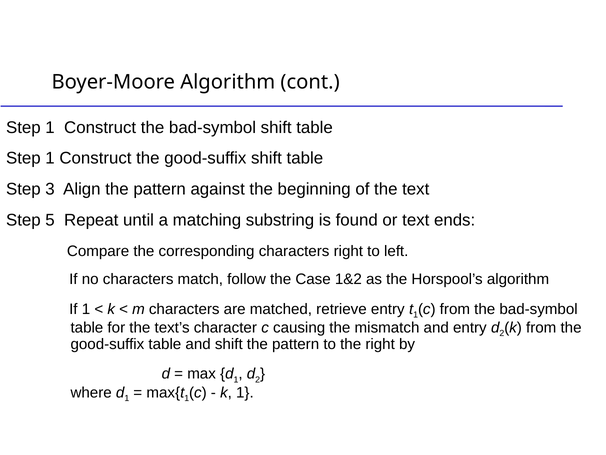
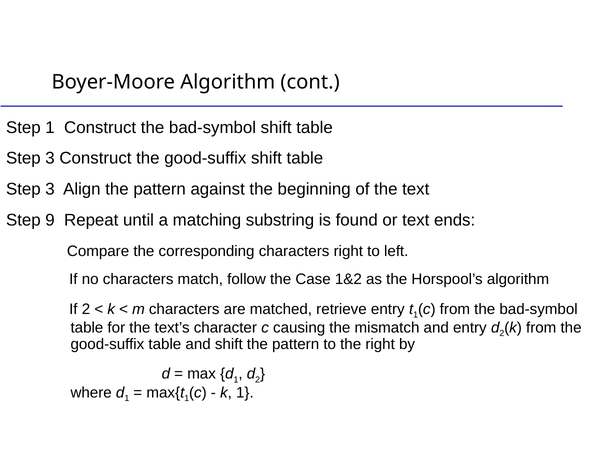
1: 1 -> 3 (50, 158)
5: 5 -> 9 (50, 220)
If 1: 1 -> 2 (86, 309)
